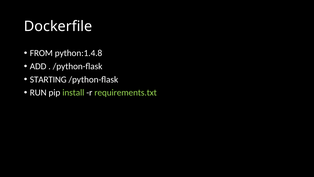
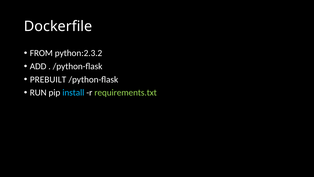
python:1.4.8: python:1.4.8 -> python:2.3.2 (79, 53)
STARTING: STARTING -> PREBUILT (48, 79)
install colour: light green -> light blue (73, 93)
